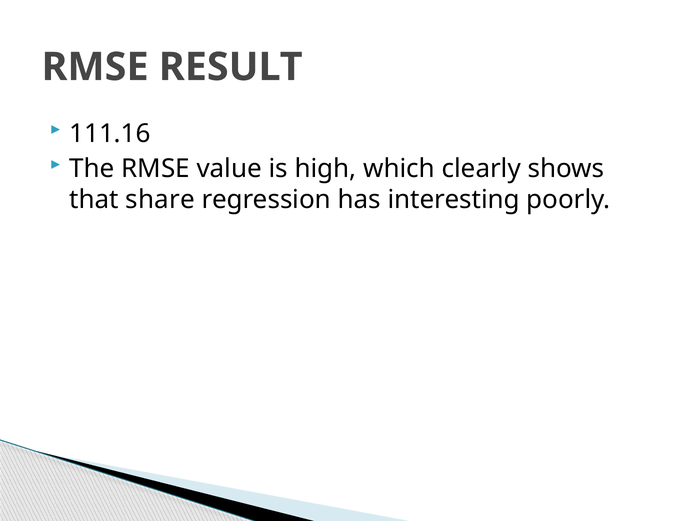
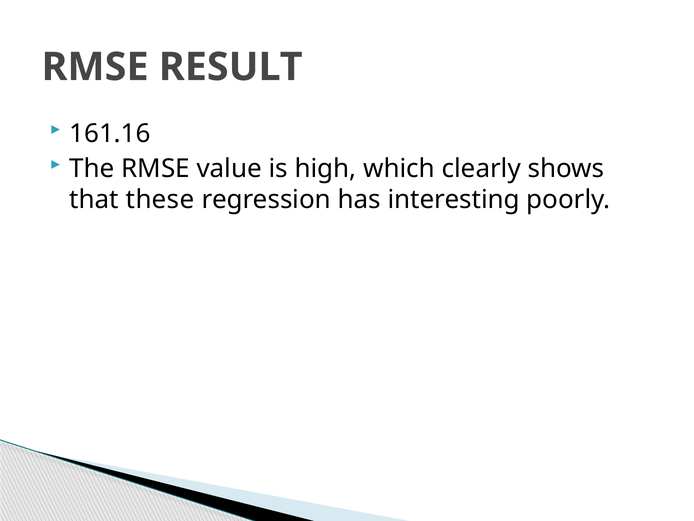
111.16: 111.16 -> 161.16 (110, 133)
share: share -> these (160, 200)
